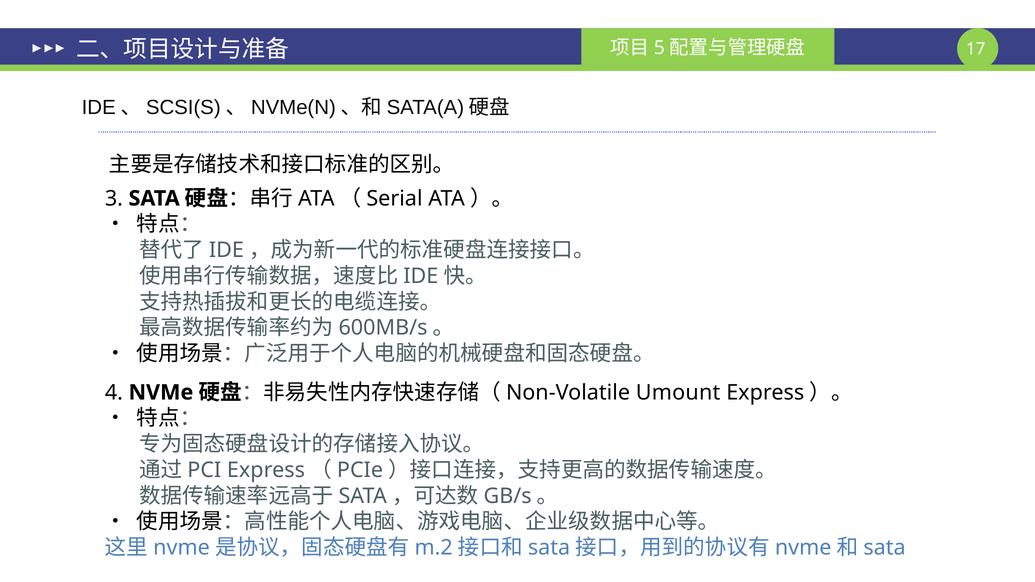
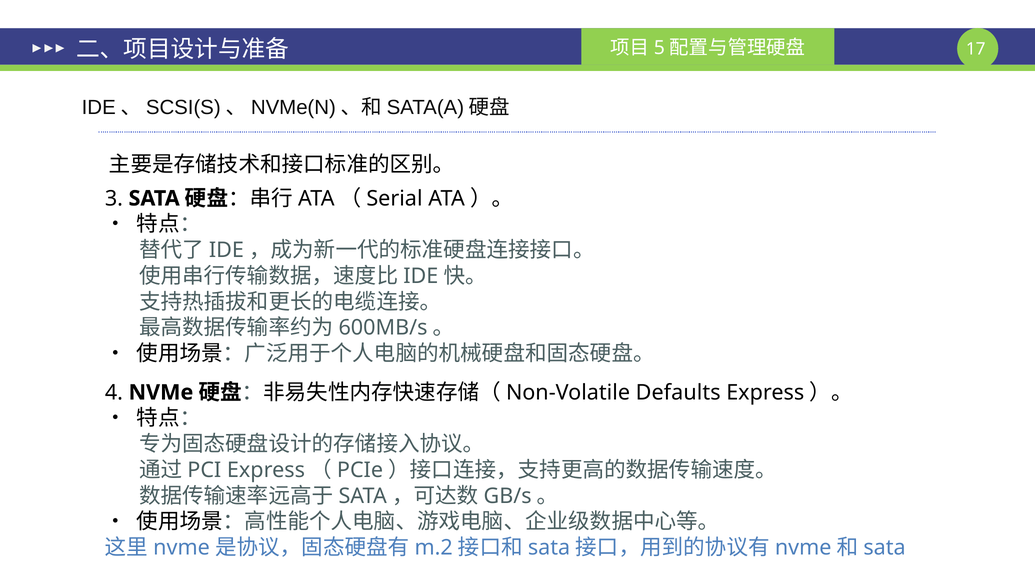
Umount: Umount -> Defaults (678, 392)
